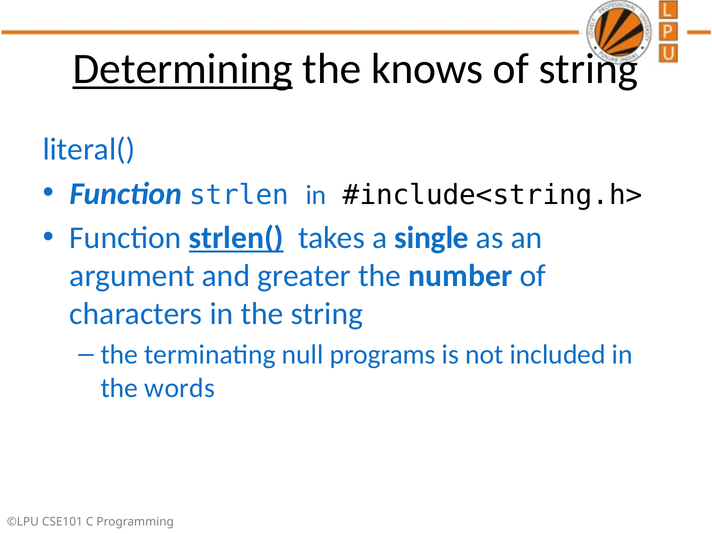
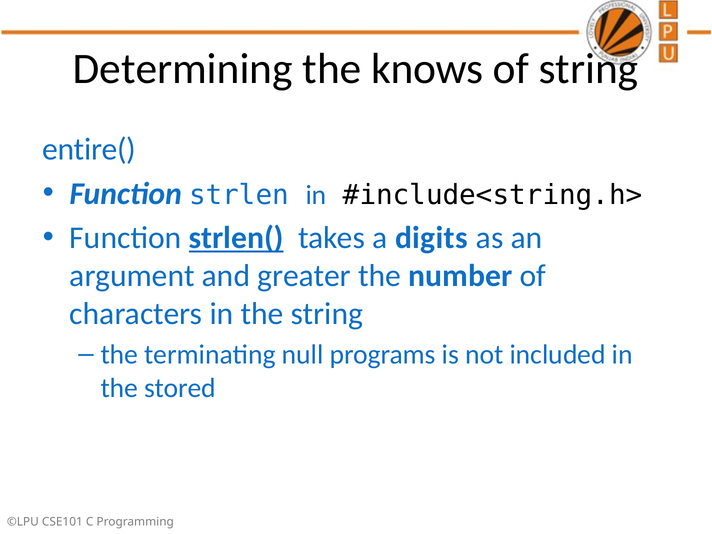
Determining underline: present -> none (183, 69)
literal(: literal( -> entire( (89, 149)
single: single -> digits (431, 238)
words: words -> stored (180, 388)
